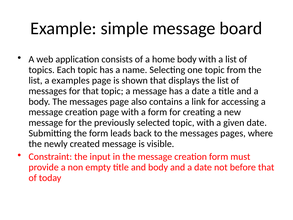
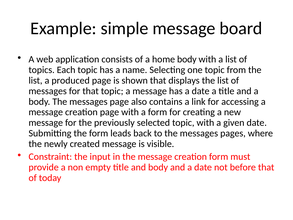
examples: examples -> produced (71, 80)
